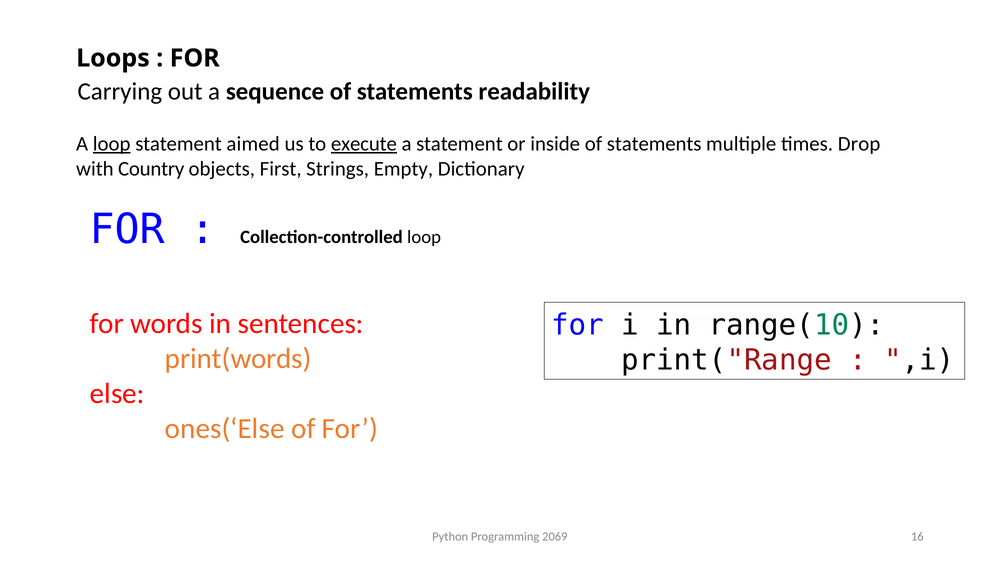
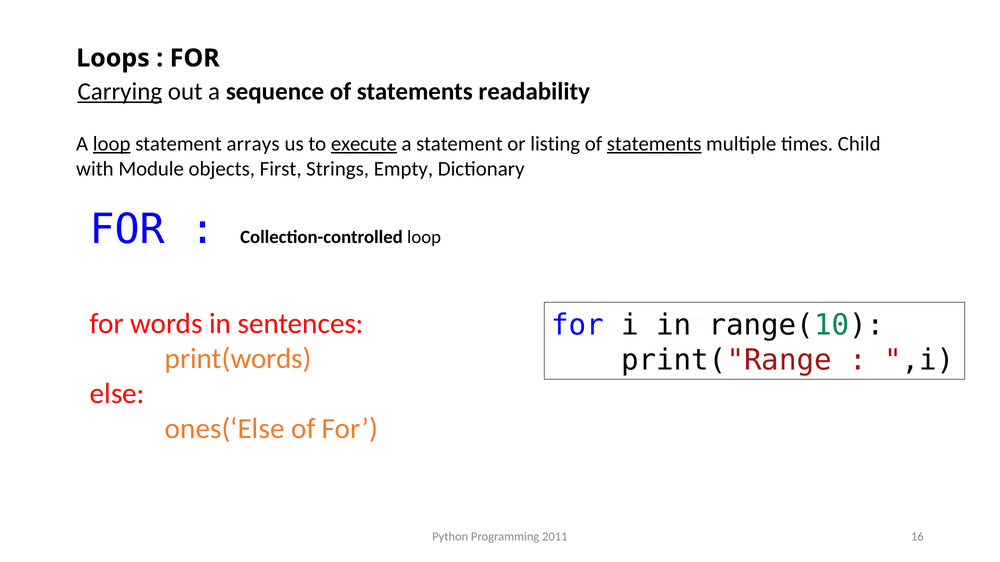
Carrying underline: none -> present (120, 91)
aimed: aimed -> arrays (253, 144)
inside: inside -> listing (555, 144)
statements underline: none -> present (654, 144)
Drop: Drop -> Child (859, 144)
Country: Country -> Module (151, 169)
2069: 2069 -> 2011 (555, 537)
